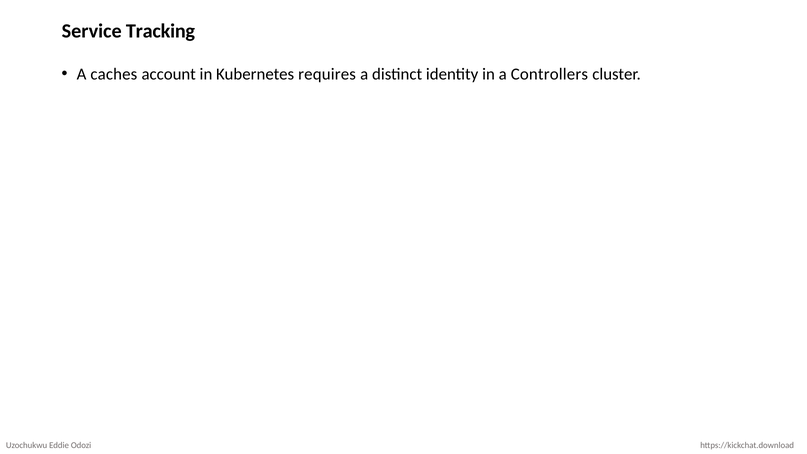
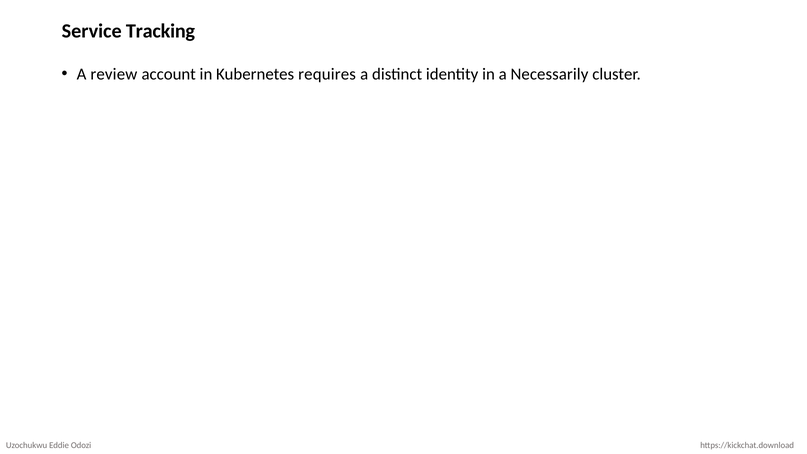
caches: caches -> review (114, 74)
Controllers: Controllers -> Necessarily (549, 74)
